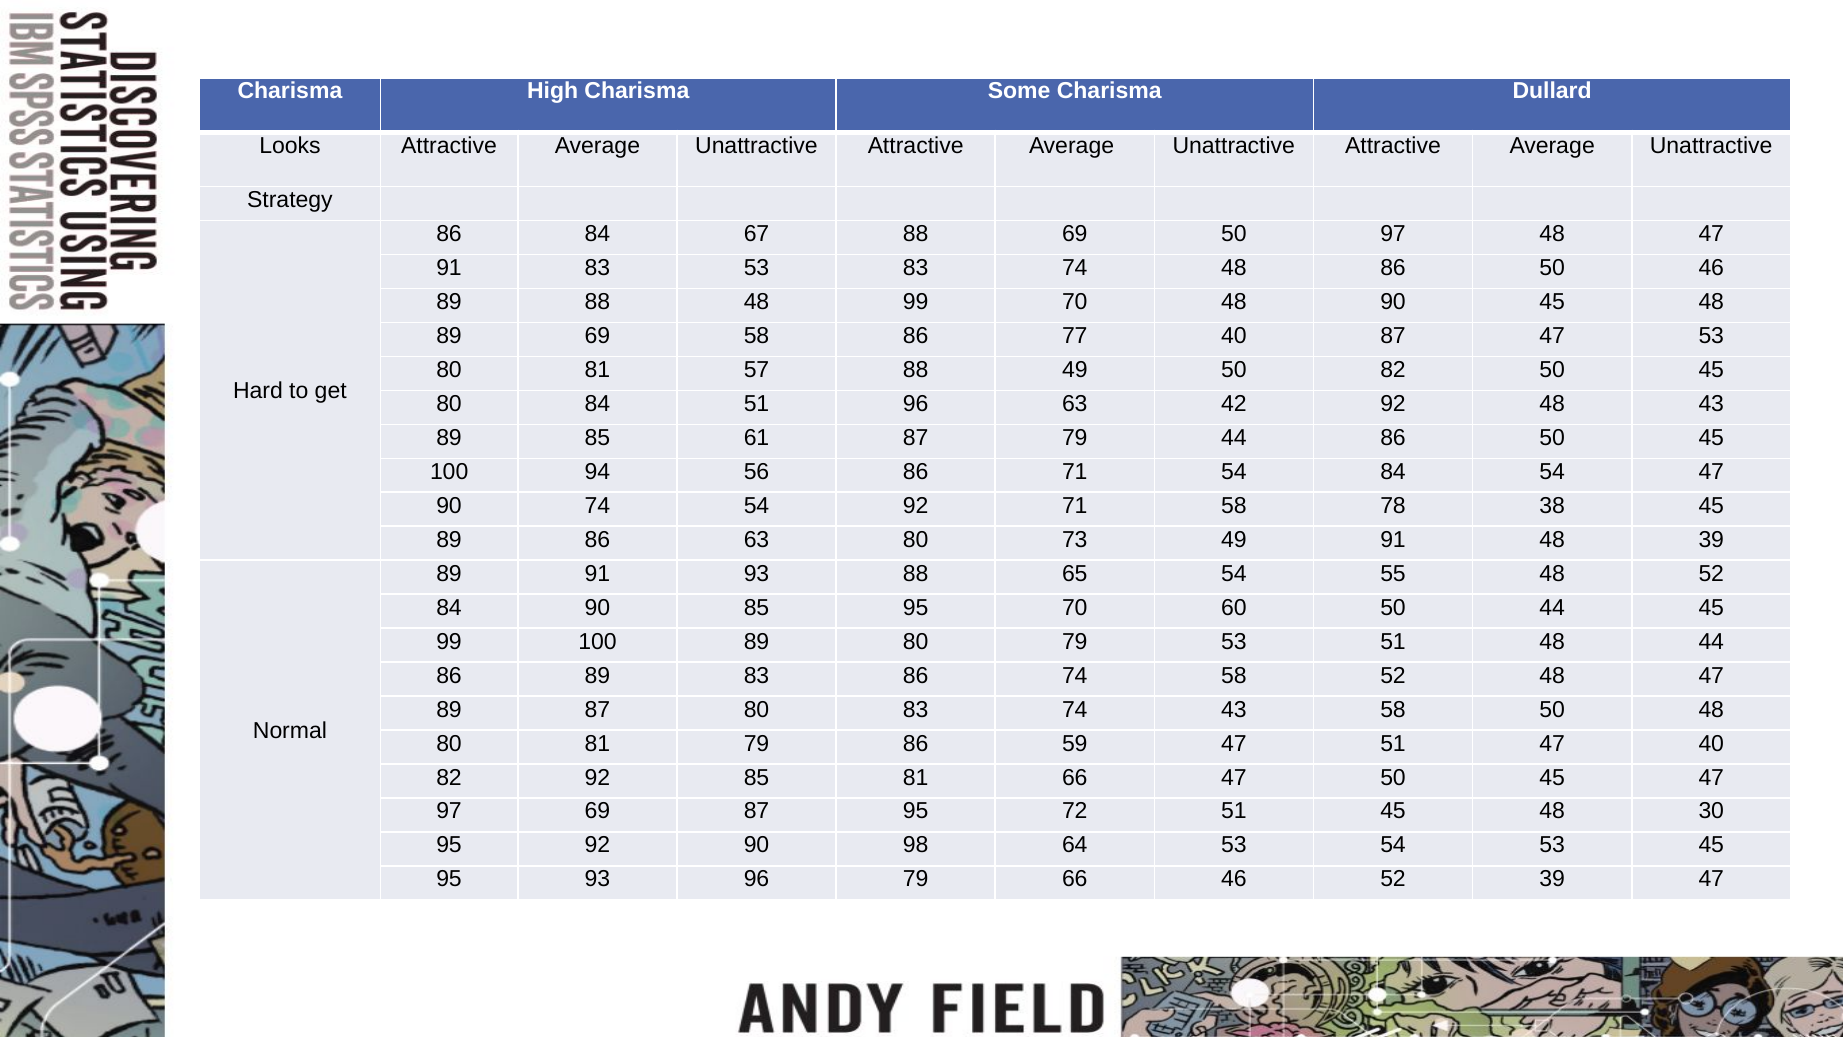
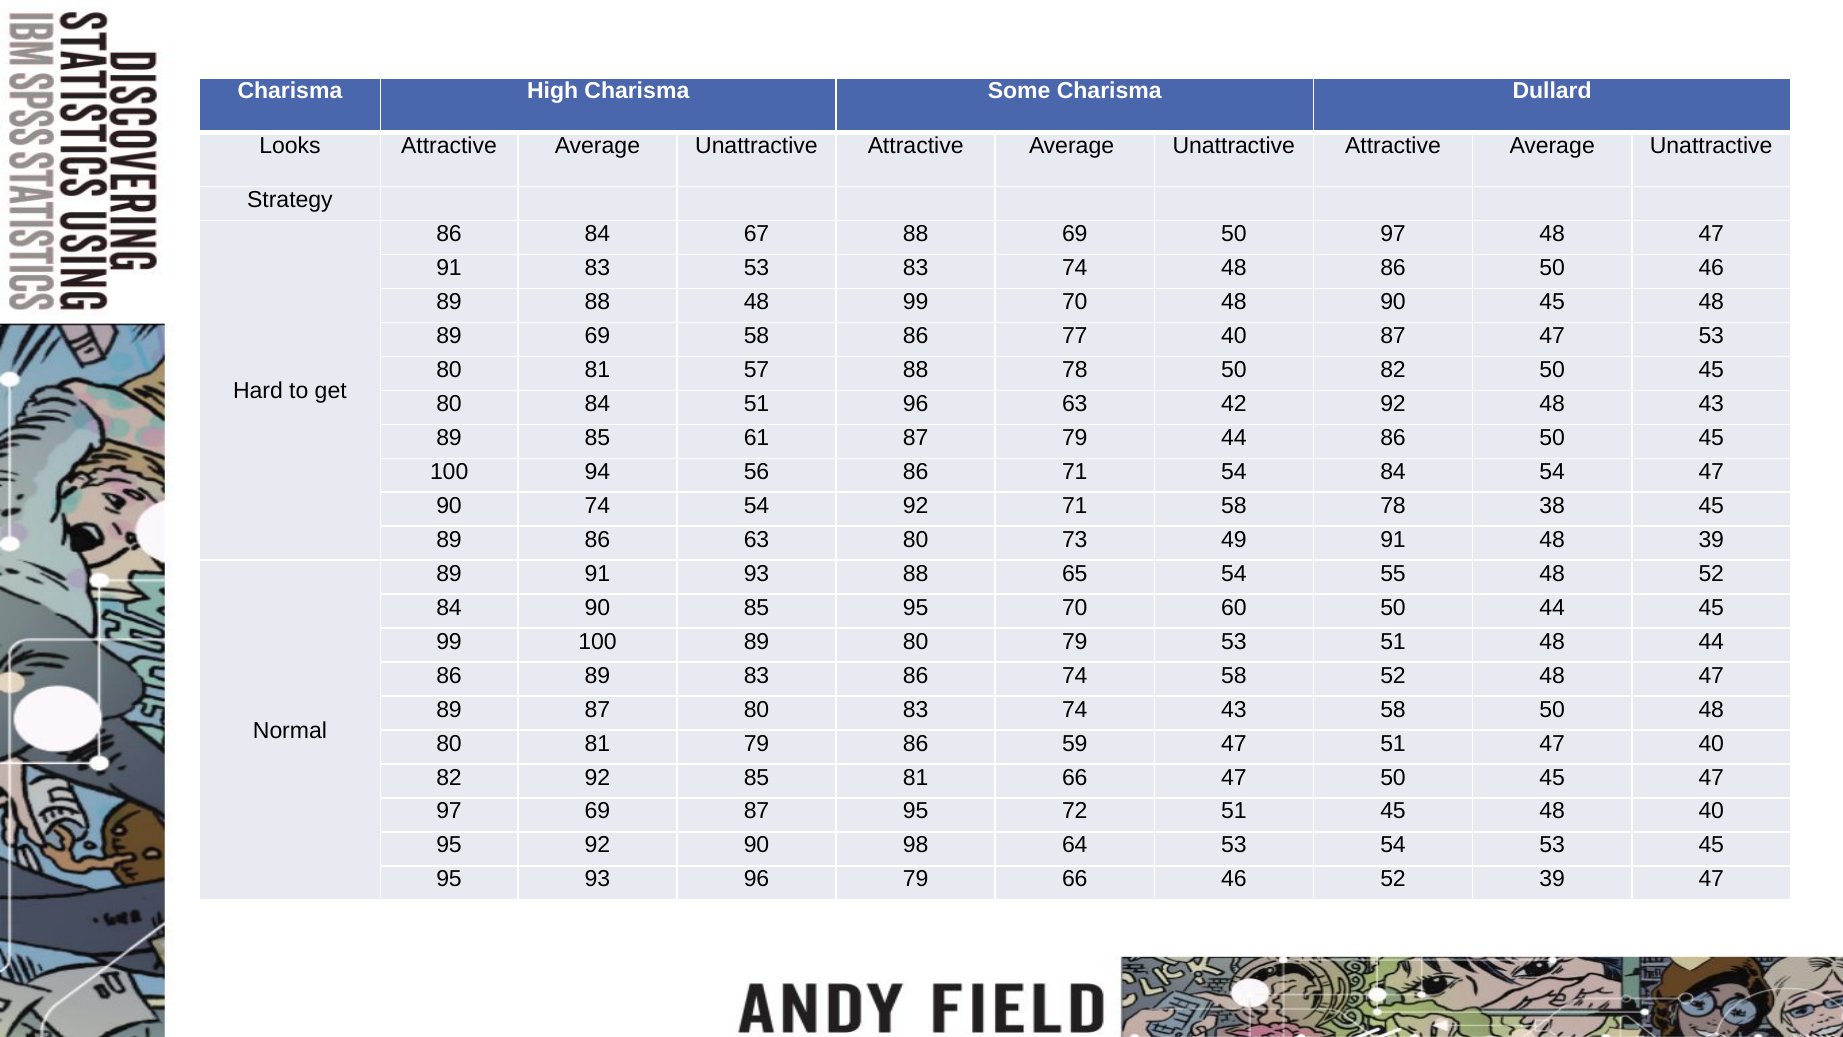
88 49: 49 -> 78 (1075, 370)
48 30: 30 -> 40 (1711, 811)
